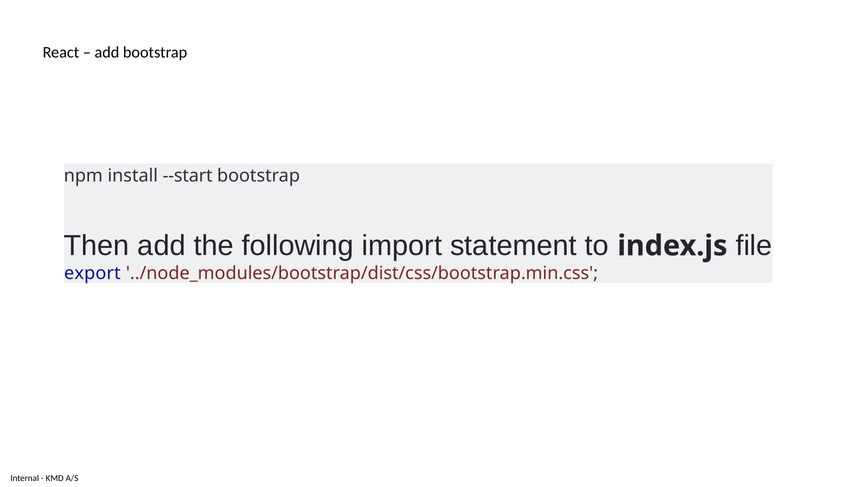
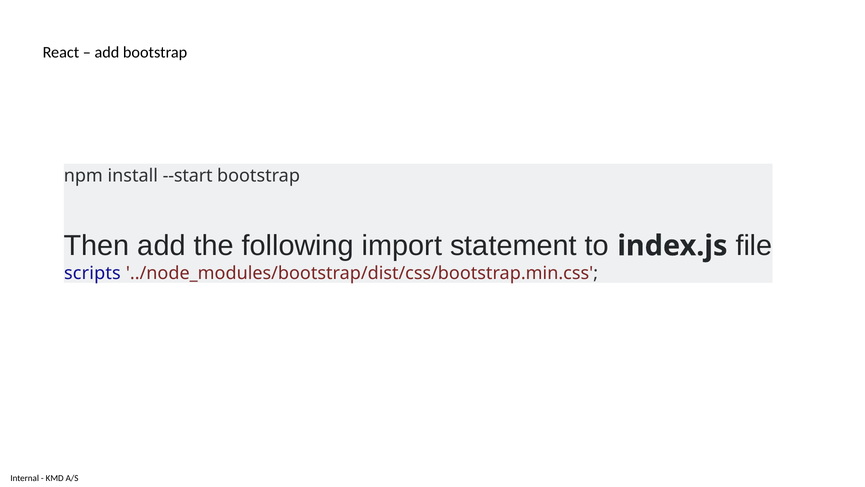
export: export -> scripts (92, 273)
